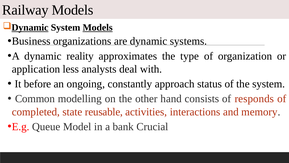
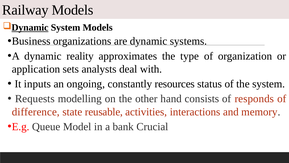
Models underline: present -> none (98, 28)
less: less -> sets (71, 69)
before: before -> inputs (37, 84)
approach: approach -> resources (175, 84)
Common: Common -> Requests (35, 99)
completed: completed -> difference (36, 112)
